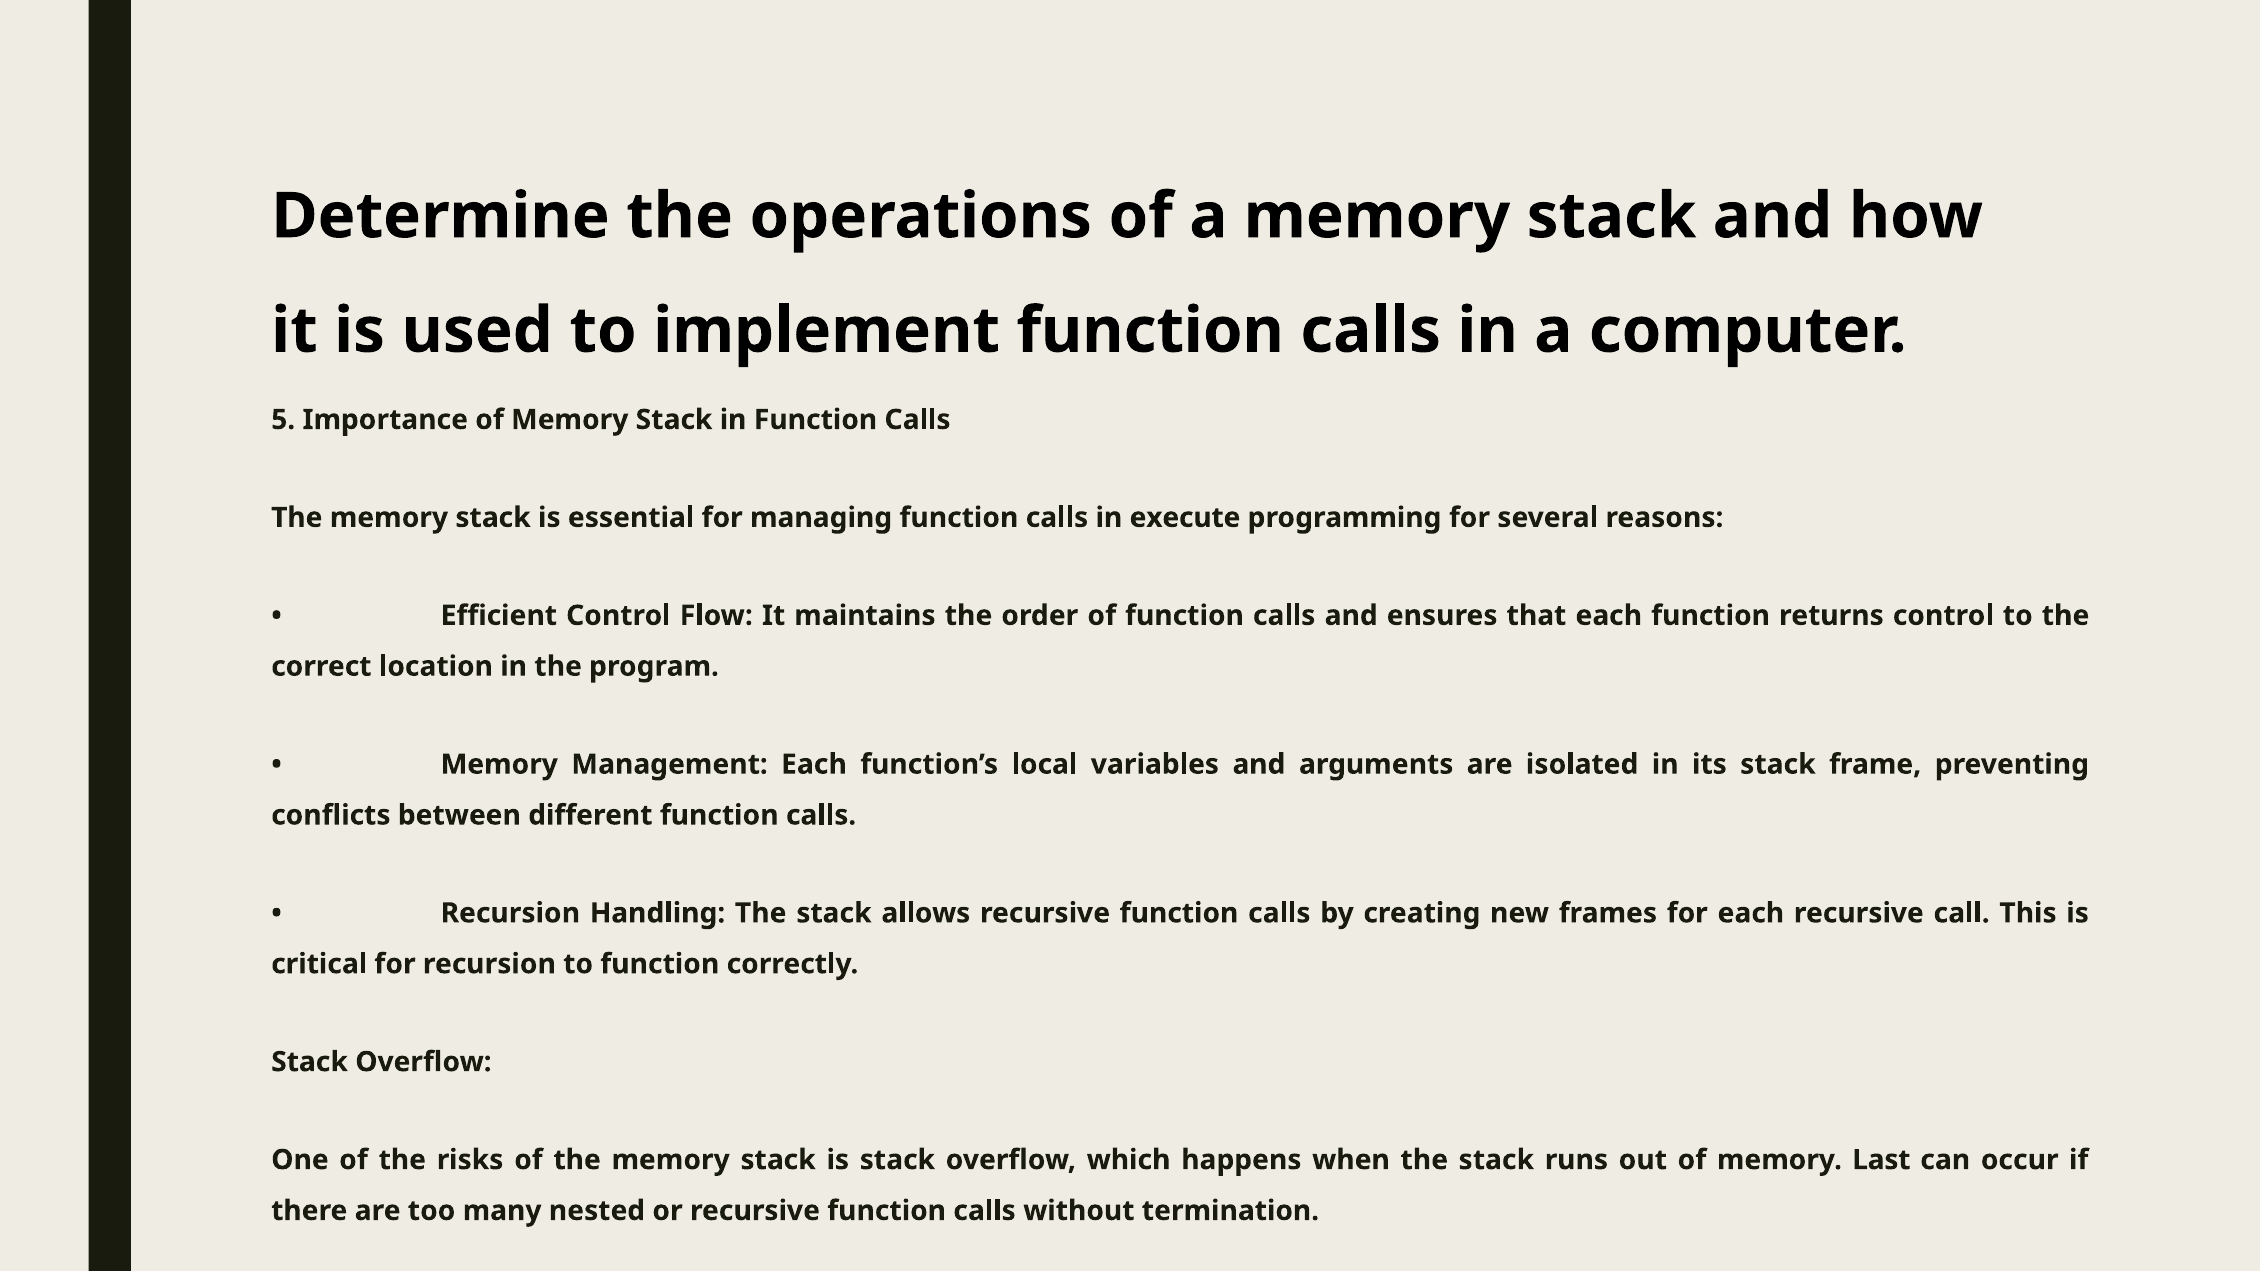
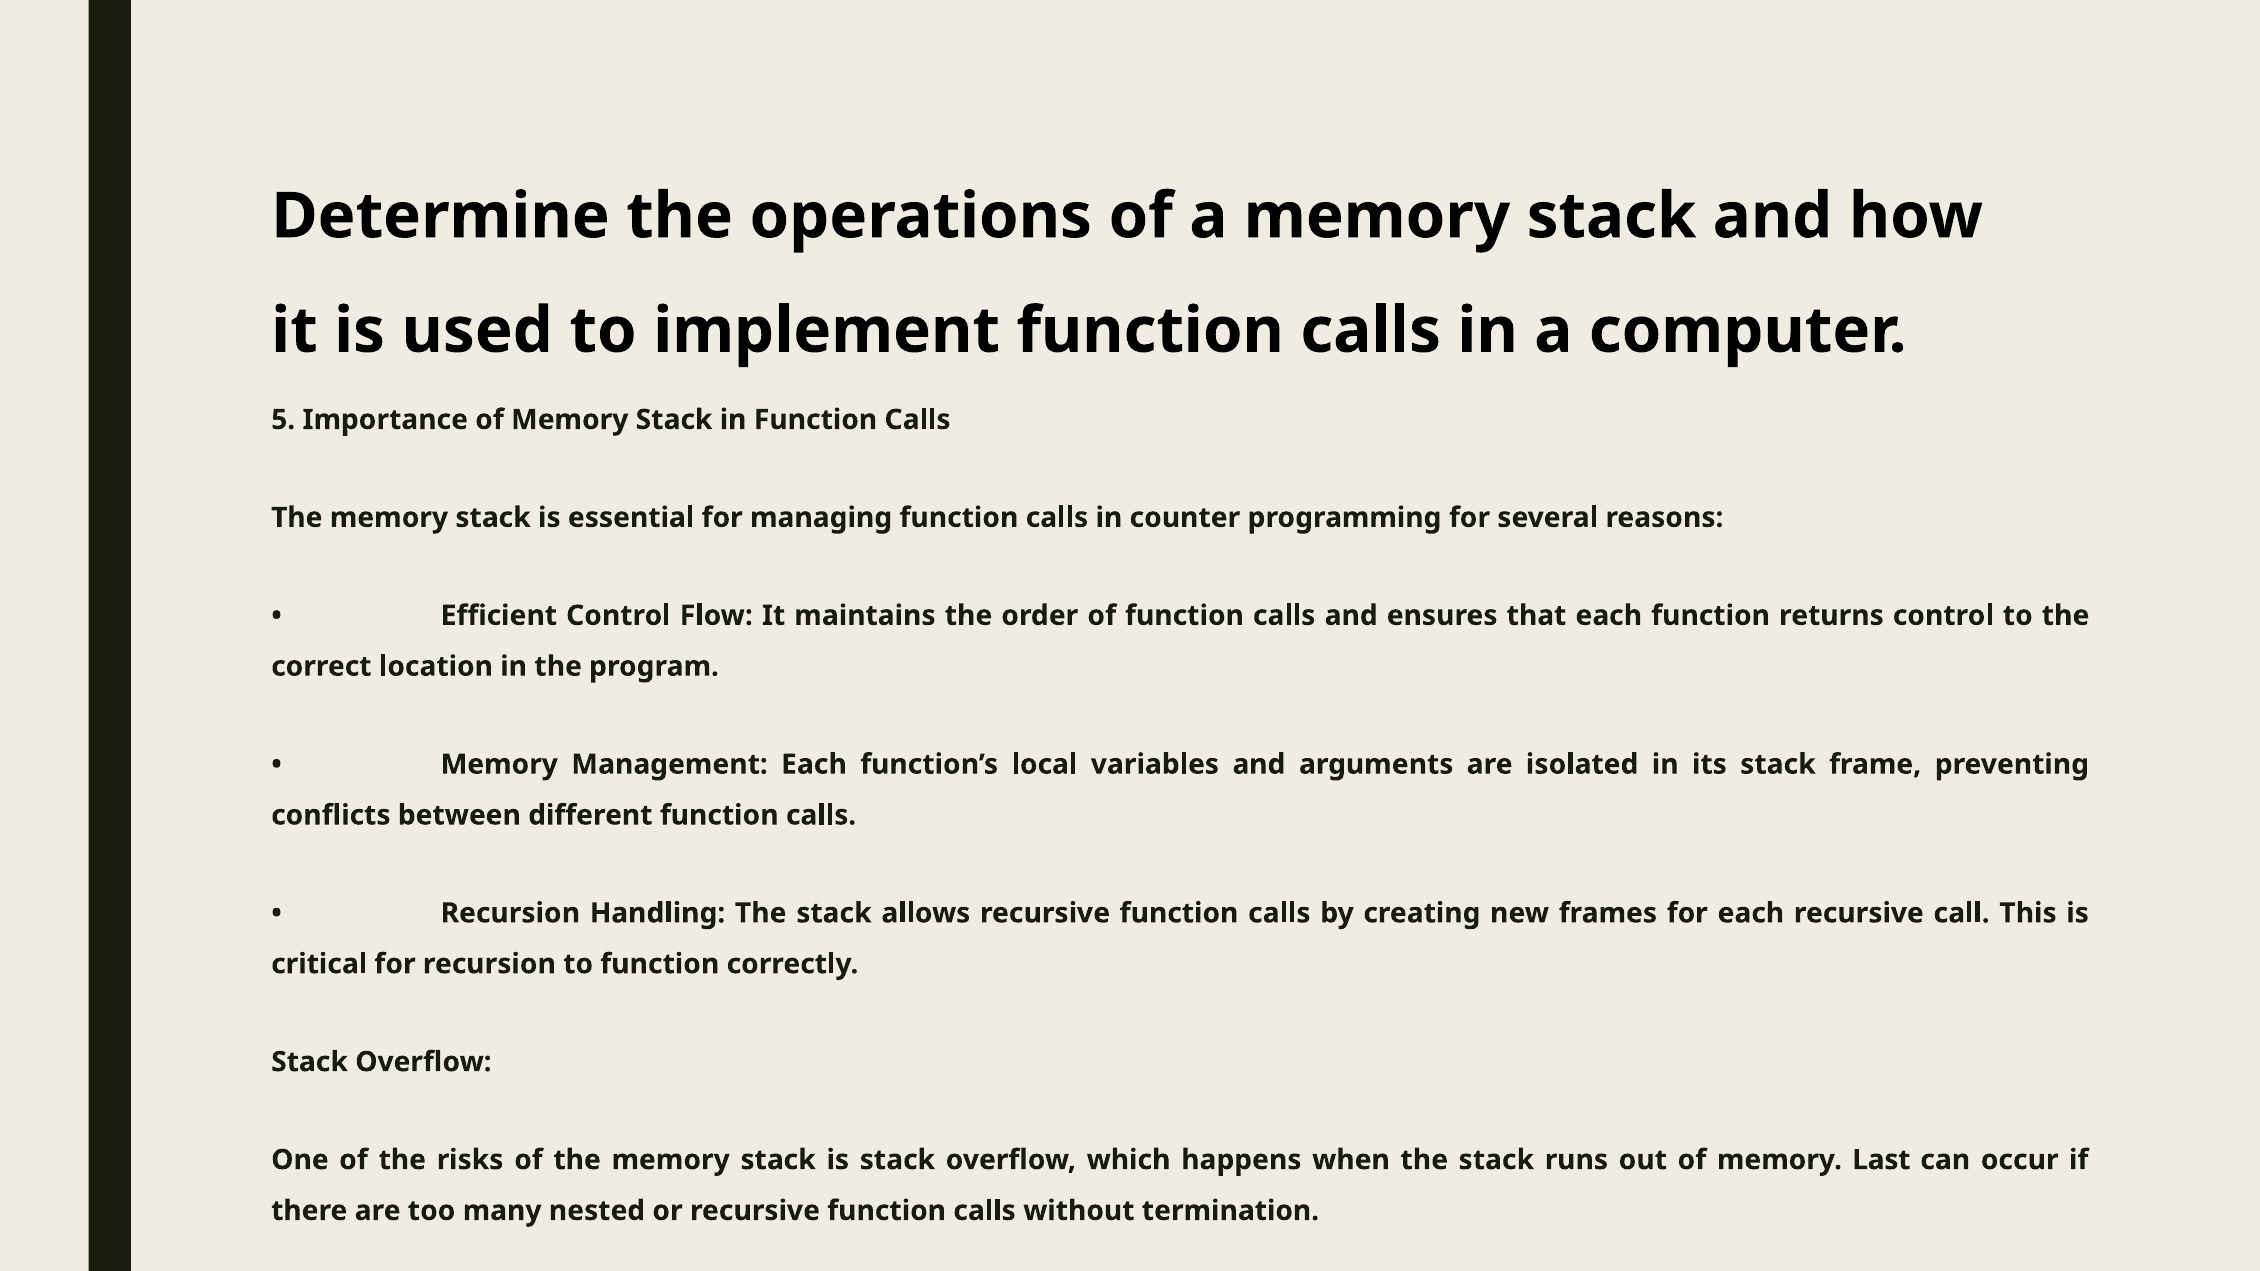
execute: execute -> counter (1185, 518)
